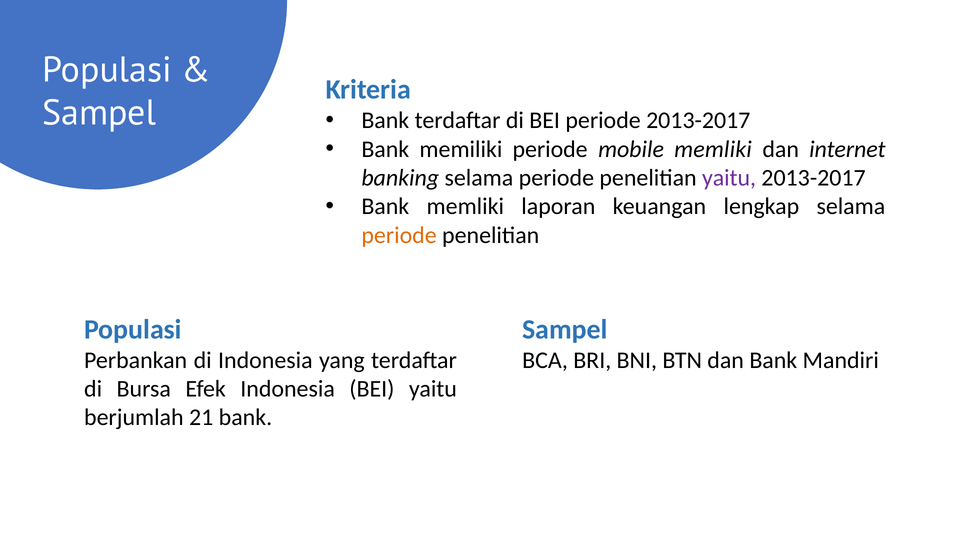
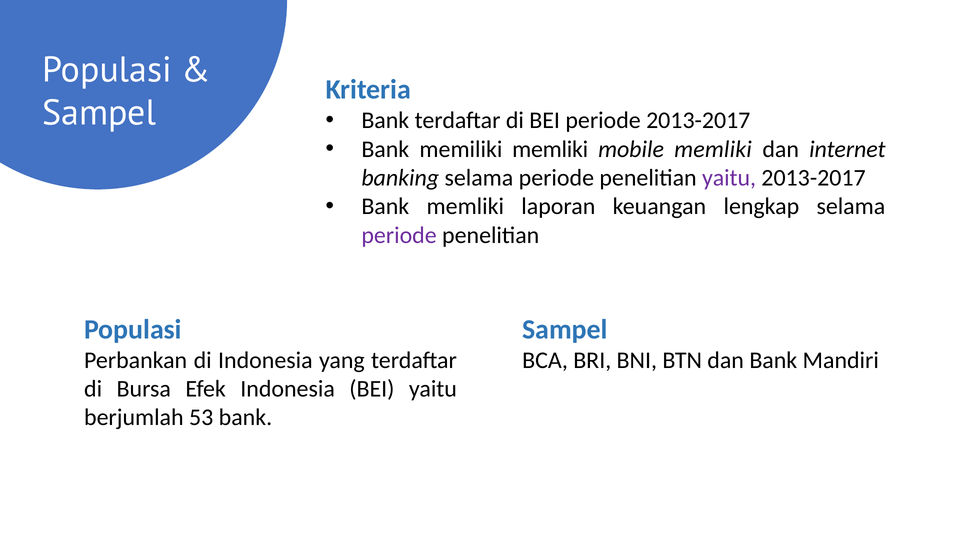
memiliki periode: periode -> memliki (550, 149)
periode colour: orange -> purple (399, 235)
21: 21 -> 53 (201, 418)
